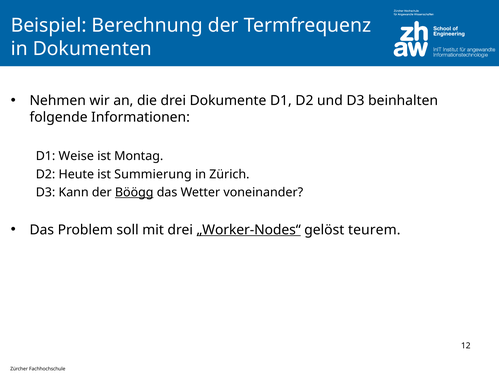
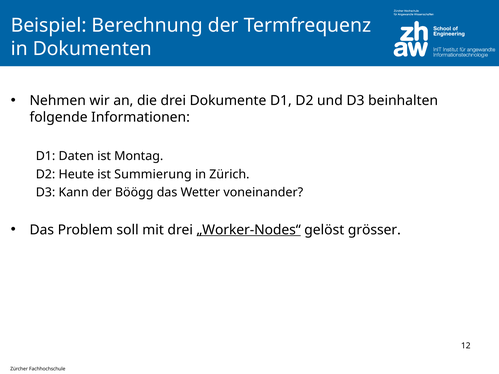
Weise: Weise -> Daten (76, 156)
Böögg underline: present -> none (134, 192)
teurem: teurem -> grösser (374, 230)
